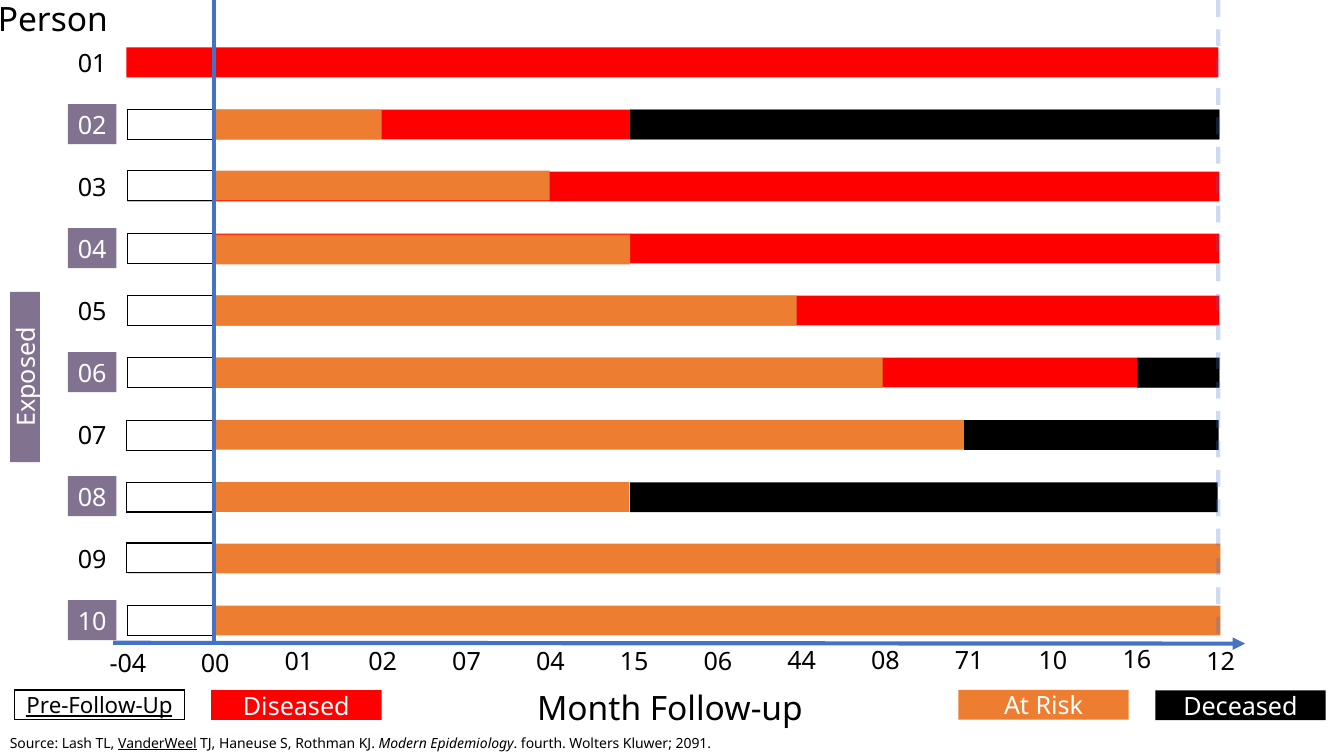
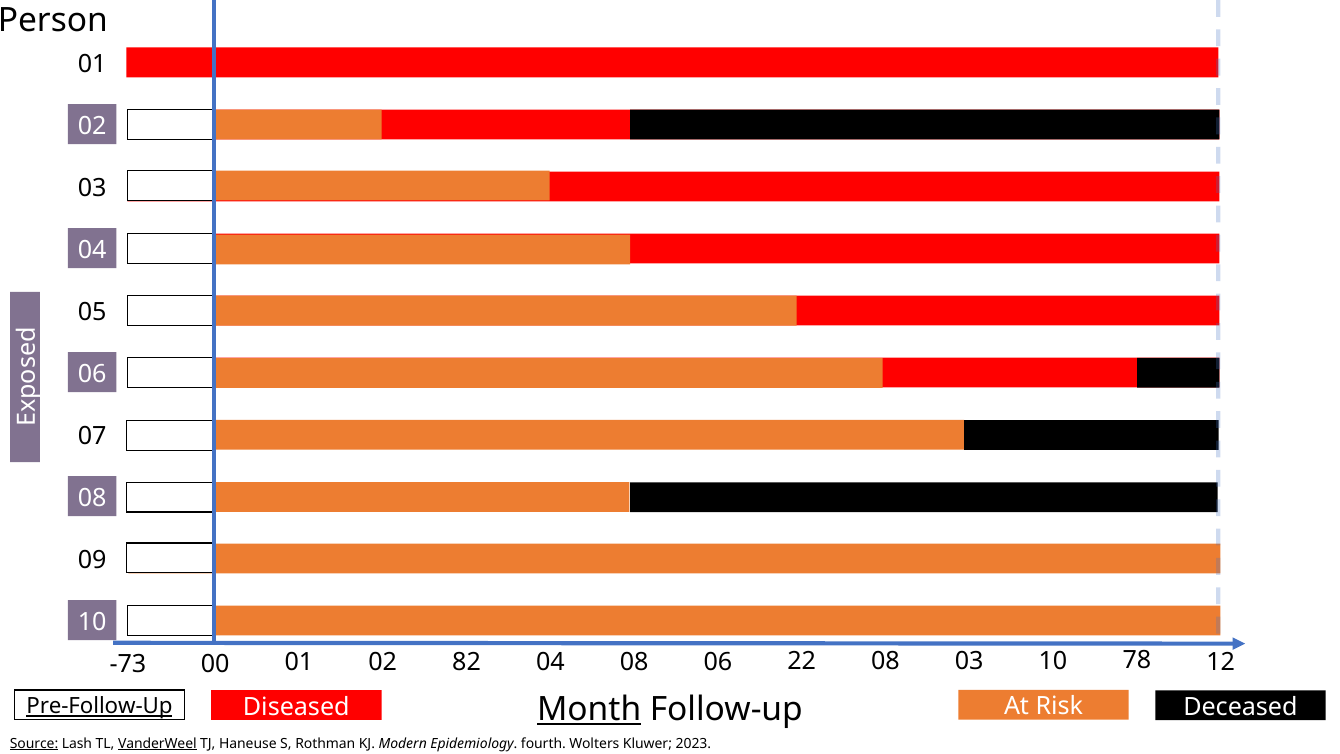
-04: -04 -> -73 (128, 664)
02 07: 07 -> 82 (467, 662)
00 15: 15 -> 08 (634, 662)
44: 44 -> 22 (802, 661)
08 71: 71 -> 03 (969, 661)
16: 16 -> 78 (1137, 660)
Month underline: none -> present (589, 709)
Source underline: none -> present (34, 743)
2091: 2091 -> 2023 (693, 743)
